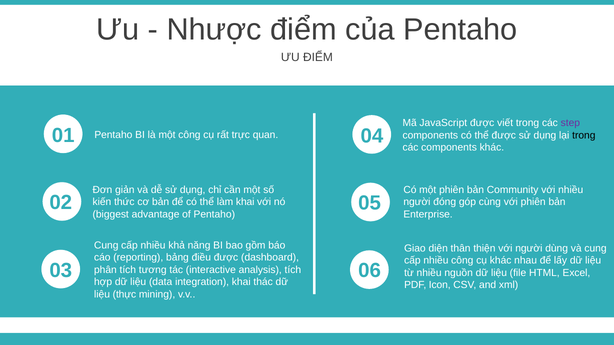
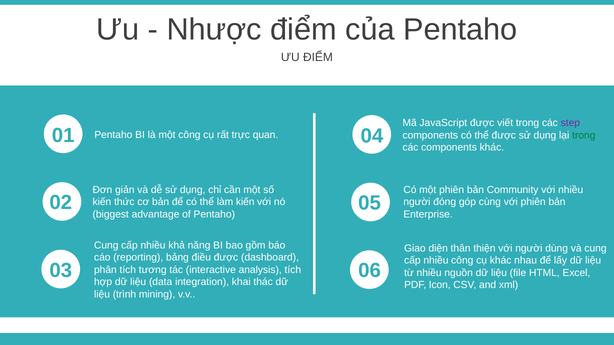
trong colour: black -> green (584, 135)
làm khai: khai -> kiến (245, 202)
thực: thực -> trình (124, 295)
